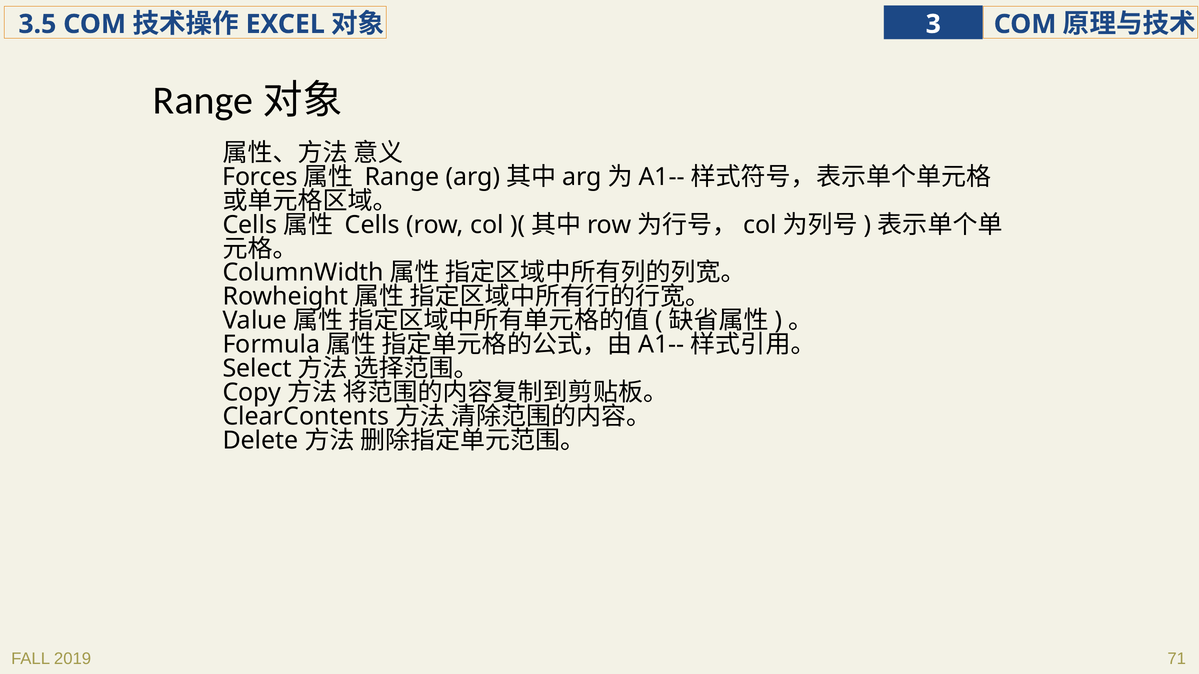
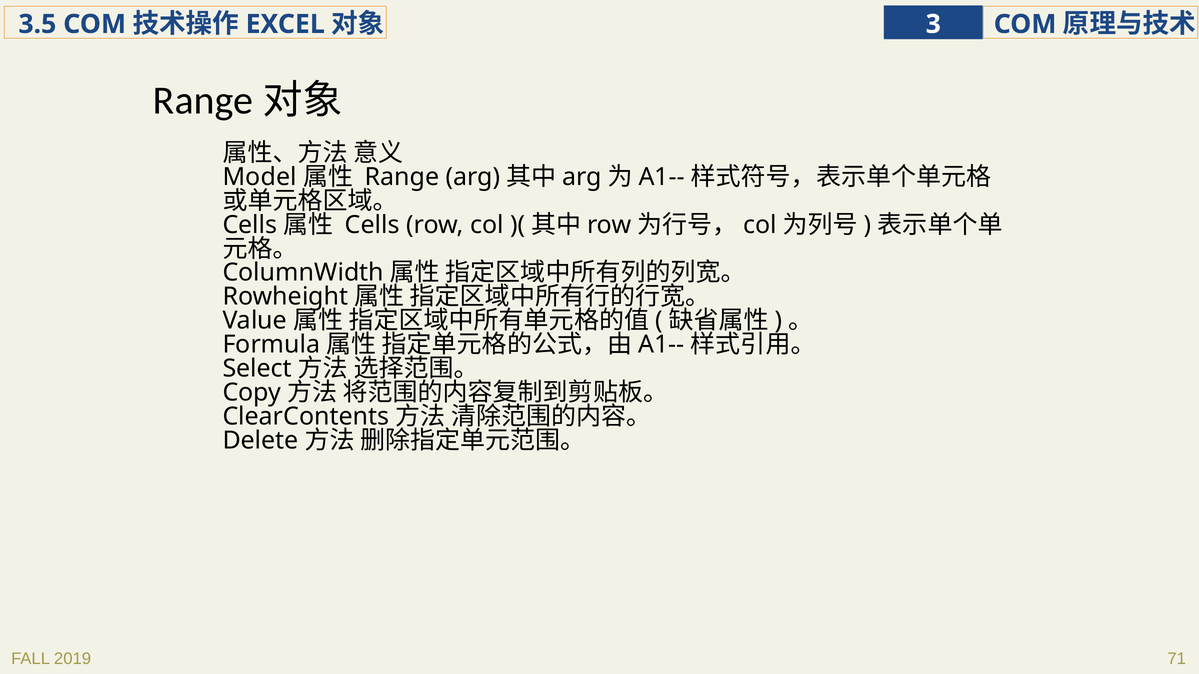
Forces: Forces -> Model (260, 177)
